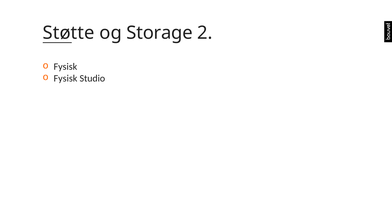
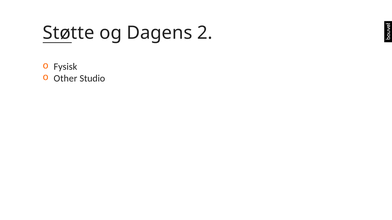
Storage: Storage -> Dagens (159, 33)
Fysisk: Fysisk -> Other (65, 78)
